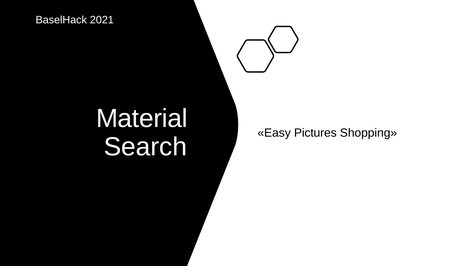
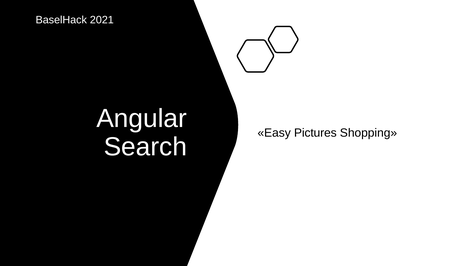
Material: Material -> Angular (142, 119)
